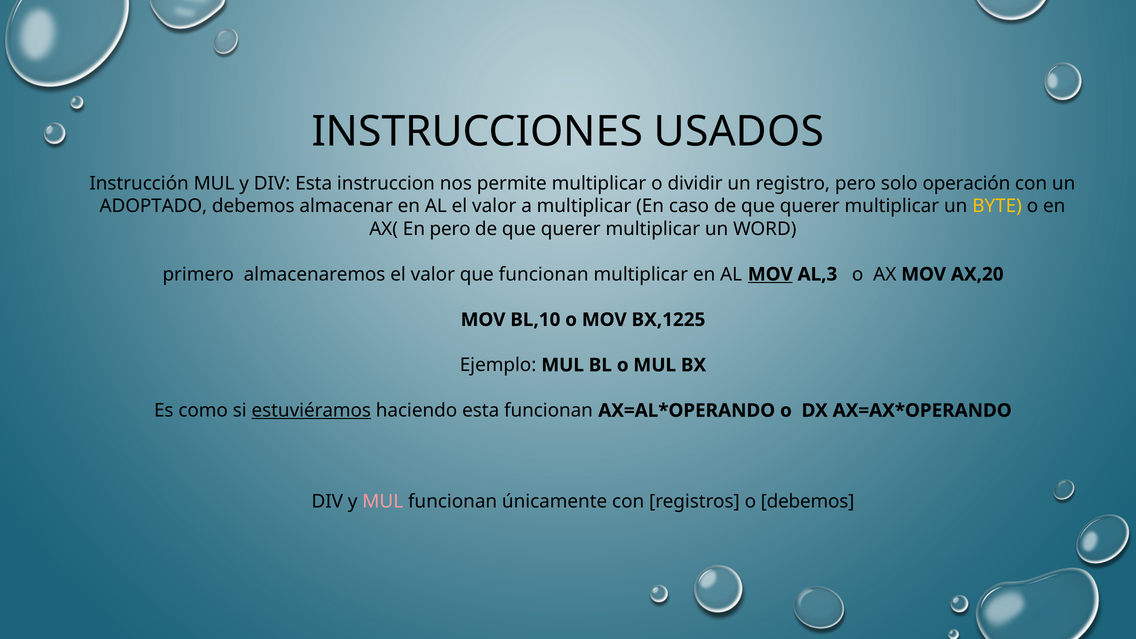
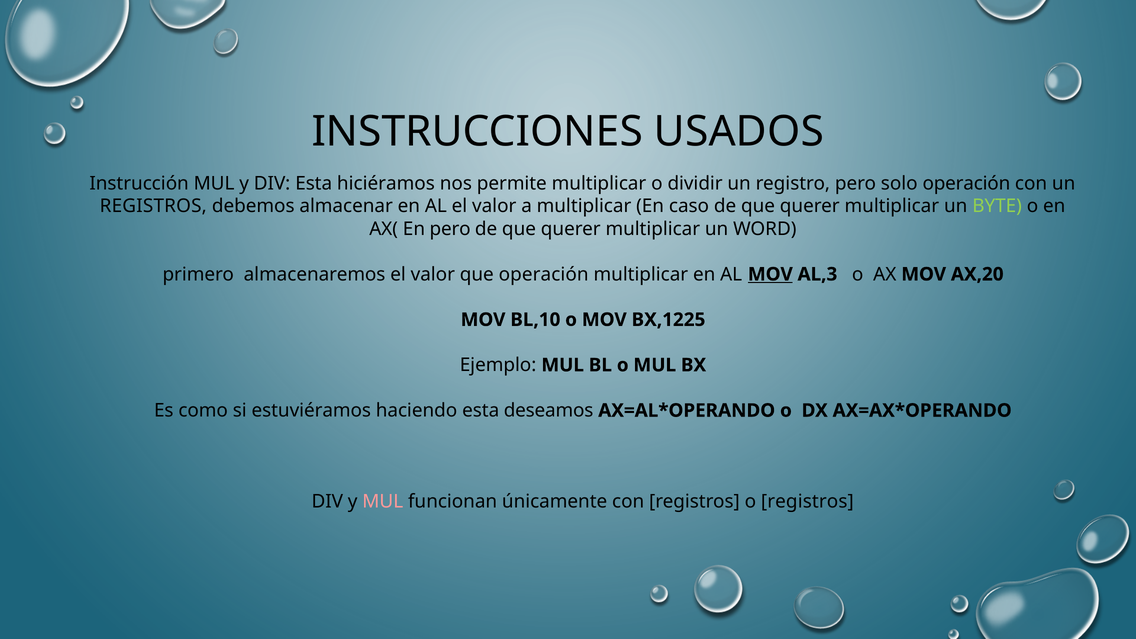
instruccion: instruccion -> hiciéramos (386, 183)
ADOPTADO: ADOPTADO -> REGISTROS (153, 206)
BYTE colour: yellow -> light green (997, 206)
que funcionan: funcionan -> operación (544, 274)
estuviéramos underline: present -> none (311, 411)
esta funcionan: funcionan -> deseamos (549, 411)
o debemos: debemos -> registros (807, 501)
